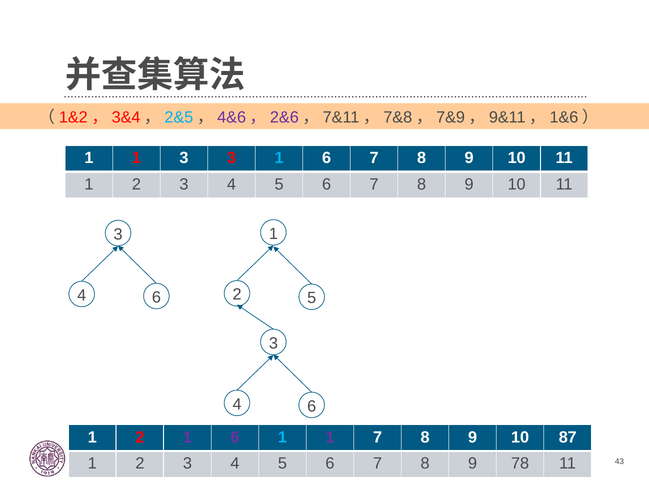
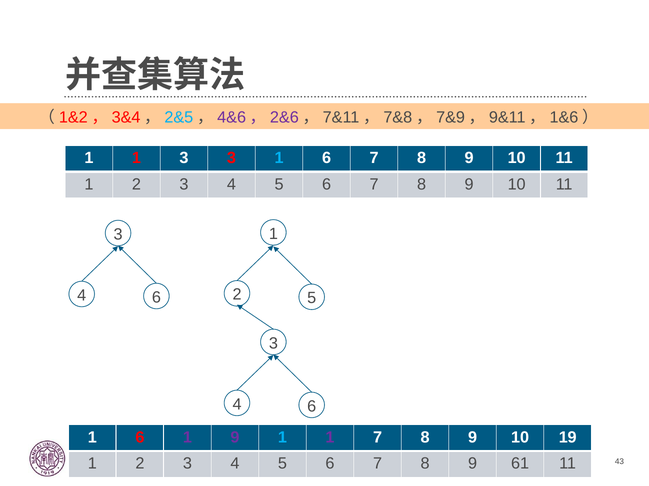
2: 2 -> 6 (140, 438)
6: 6 -> 9 (235, 438)
87: 87 -> 19 (568, 438)
78: 78 -> 61 (520, 464)
